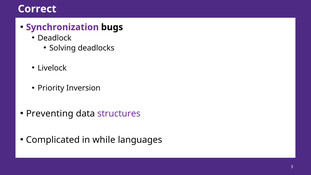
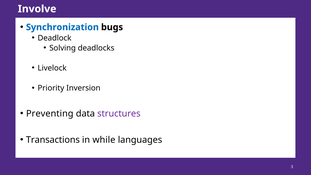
Correct: Correct -> Involve (37, 9)
Synchronization colour: purple -> blue (62, 27)
Complicated: Complicated -> Transactions (53, 140)
